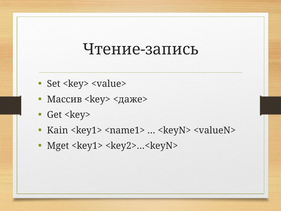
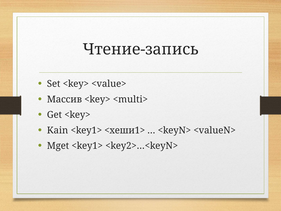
<даже>: <даже> -> <multi> (130, 99)
<name1>: <name1> -> <хeши1> (125, 130)
